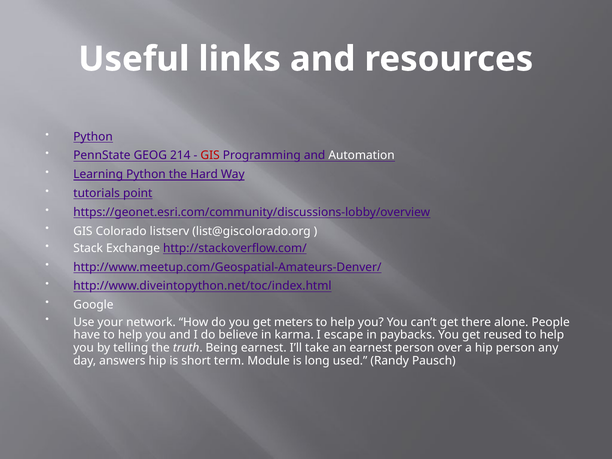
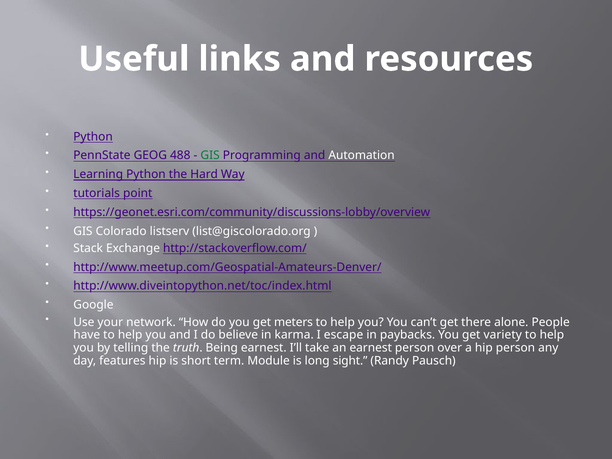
214: 214 -> 488 (180, 156)
GIS colour: red -> green (210, 156)
reused: reused -> variety (503, 335)
answers: answers -> features (122, 361)
used: used -> sight (350, 361)
